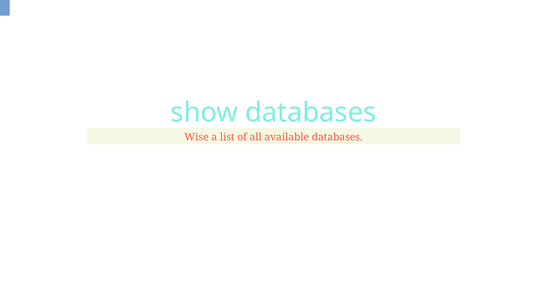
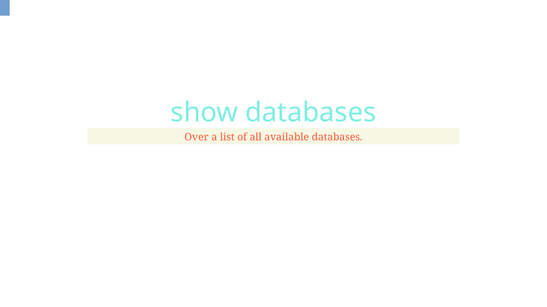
Wise: Wise -> Over (197, 137)
